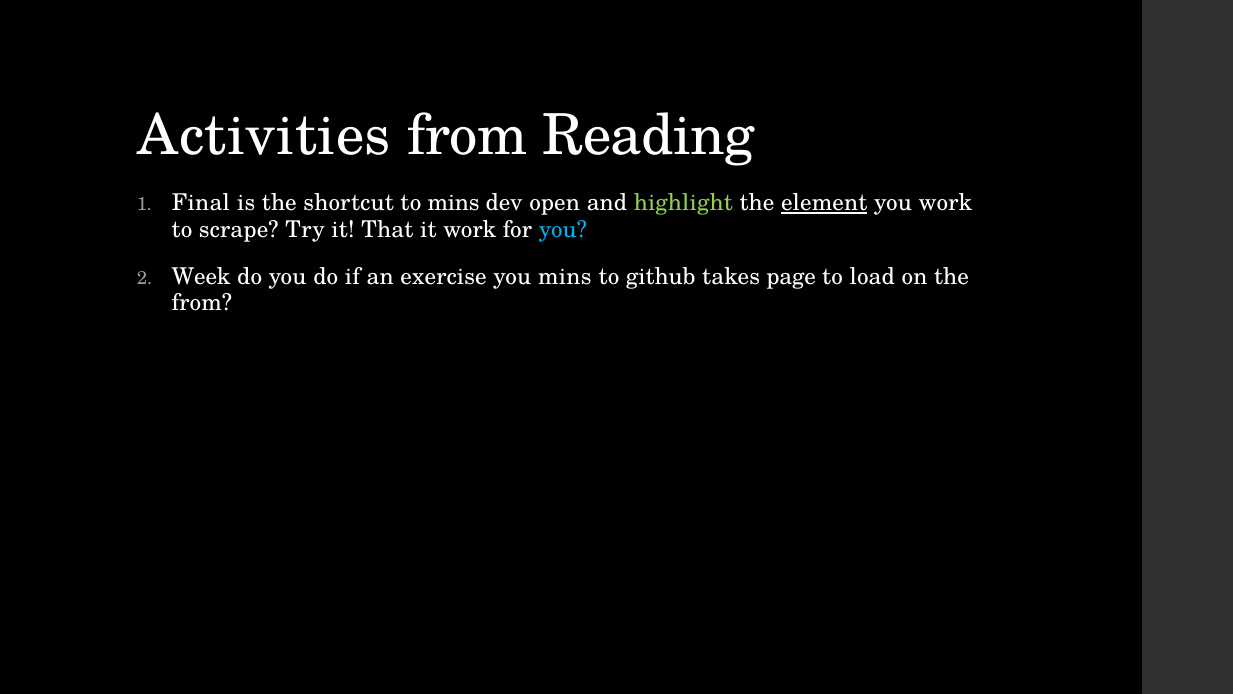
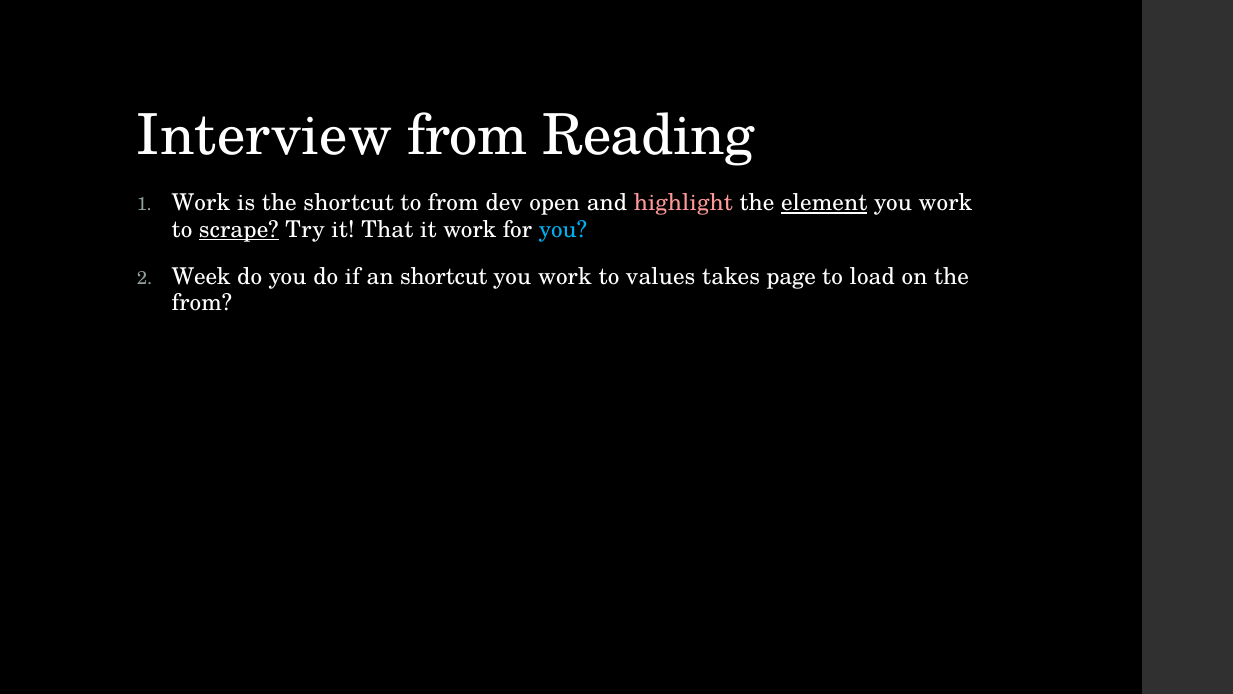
Activities: Activities -> Interview (265, 136)
Final: Final -> Work (201, 203)
to mins: mins -> from (453, 203)
highlight colour: light green -> pink (683, 203)
scrape underline: none -> present (239, 229)
an exercise: exercise -> shortcut (444, 276)
mins: mins -> work (565, 276)
github: github -> values (661, 276)
